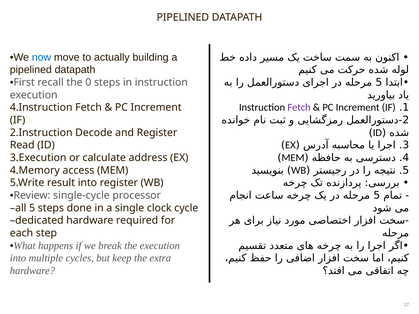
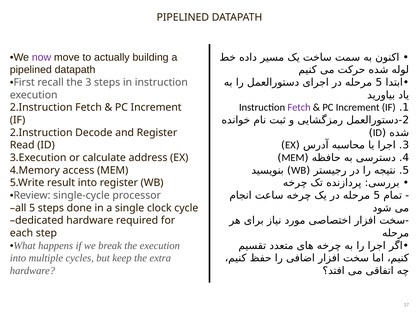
now colour: blue -> purple (41, 57)
the 0: 0 -> 3 (88, 82)
4.Instruction: 4.Instruction -> 2.Instruction (41, 108)
